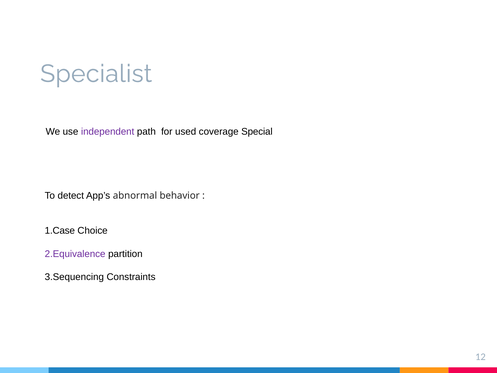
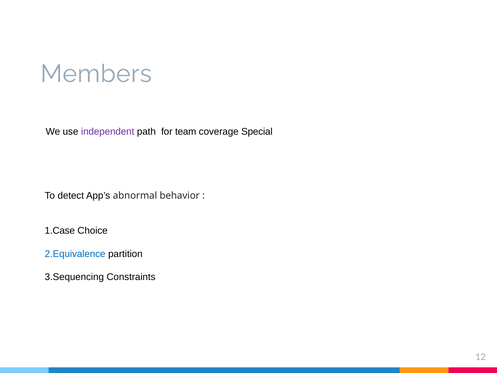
Specialist: Specialist -> Members (96, 74)
used: used -> team (186, 132)
2.Equivalence colour: purple -> blue (75, 254)
